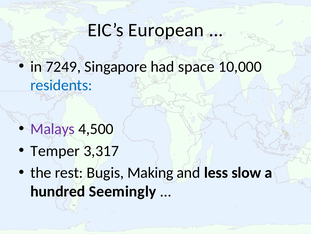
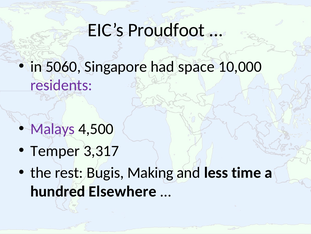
European: European -> Proudfoot (166, 30)
7249: 7249 -> 5060 (63, 66)
residents colour: blue -> purple (61, 85)
slow: slow -> time (246, 172)
Seemingly: Seemingly -> Elsewhere (123, 191)
